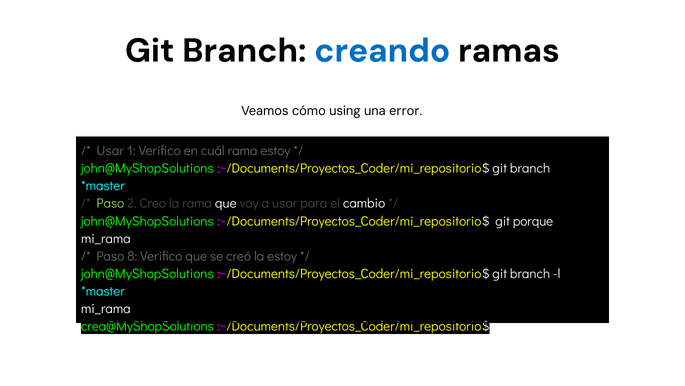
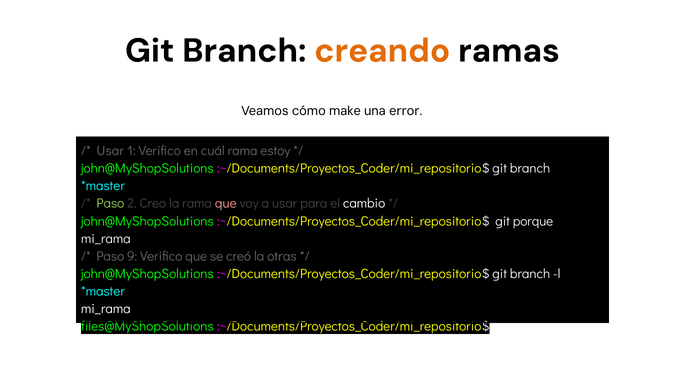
creando colour: blue -> orange (382, 51)
using: using -> make (345, 111)
que colour: white -> pink (226, 203)
8: 8 -> 9 (132, 256)
la estoy: estoy -> otras (282, 256)
crea@MyShopSolutions: crea@MyShopSolutions -> files@MyShopSolutions (147, 326)
